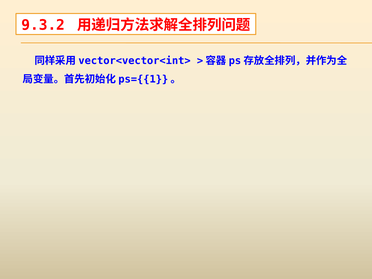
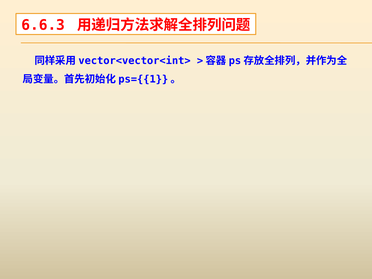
9.3.2: 9.3.2 -> 6.6.3 (43, 25)
